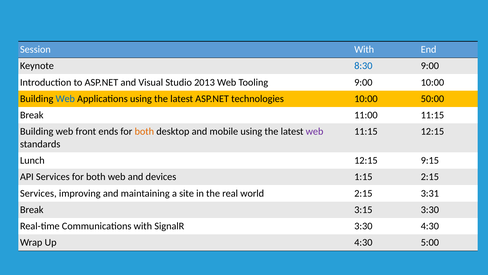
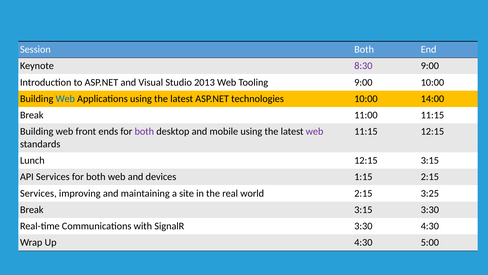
Session With: With -> Both (364, 49)
8:30 colour: blue -> purple (363, 66)
50:00: 50:00 -> 14:00 (432, 99)
both colour: orange -> purple (144, 131)
12:15 9:15: 9:15 -> 3:15 (430, 160)
3:31: 3:31 -> 3:25 (430, 193)
